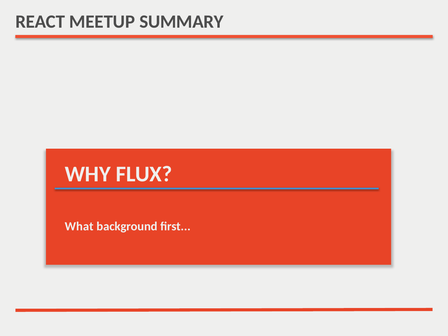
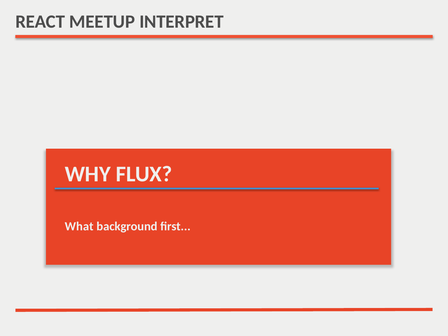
SUMMARY: SUMMARY -> INTERPRET (181, 22)
